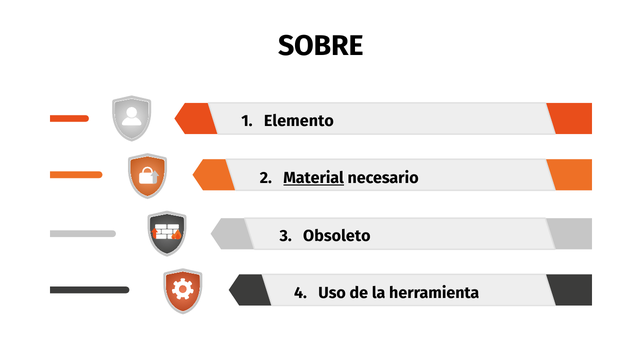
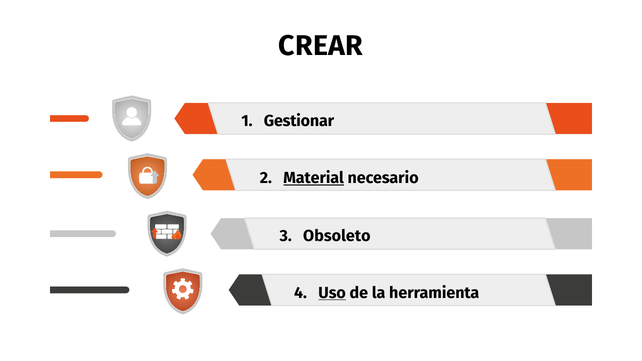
SOBRE: SOBRE -> CREAR (321, 46)
Elemento: Elemento -> Gestionar (299, 121)
Uso underline: none -> present (332, 293)
